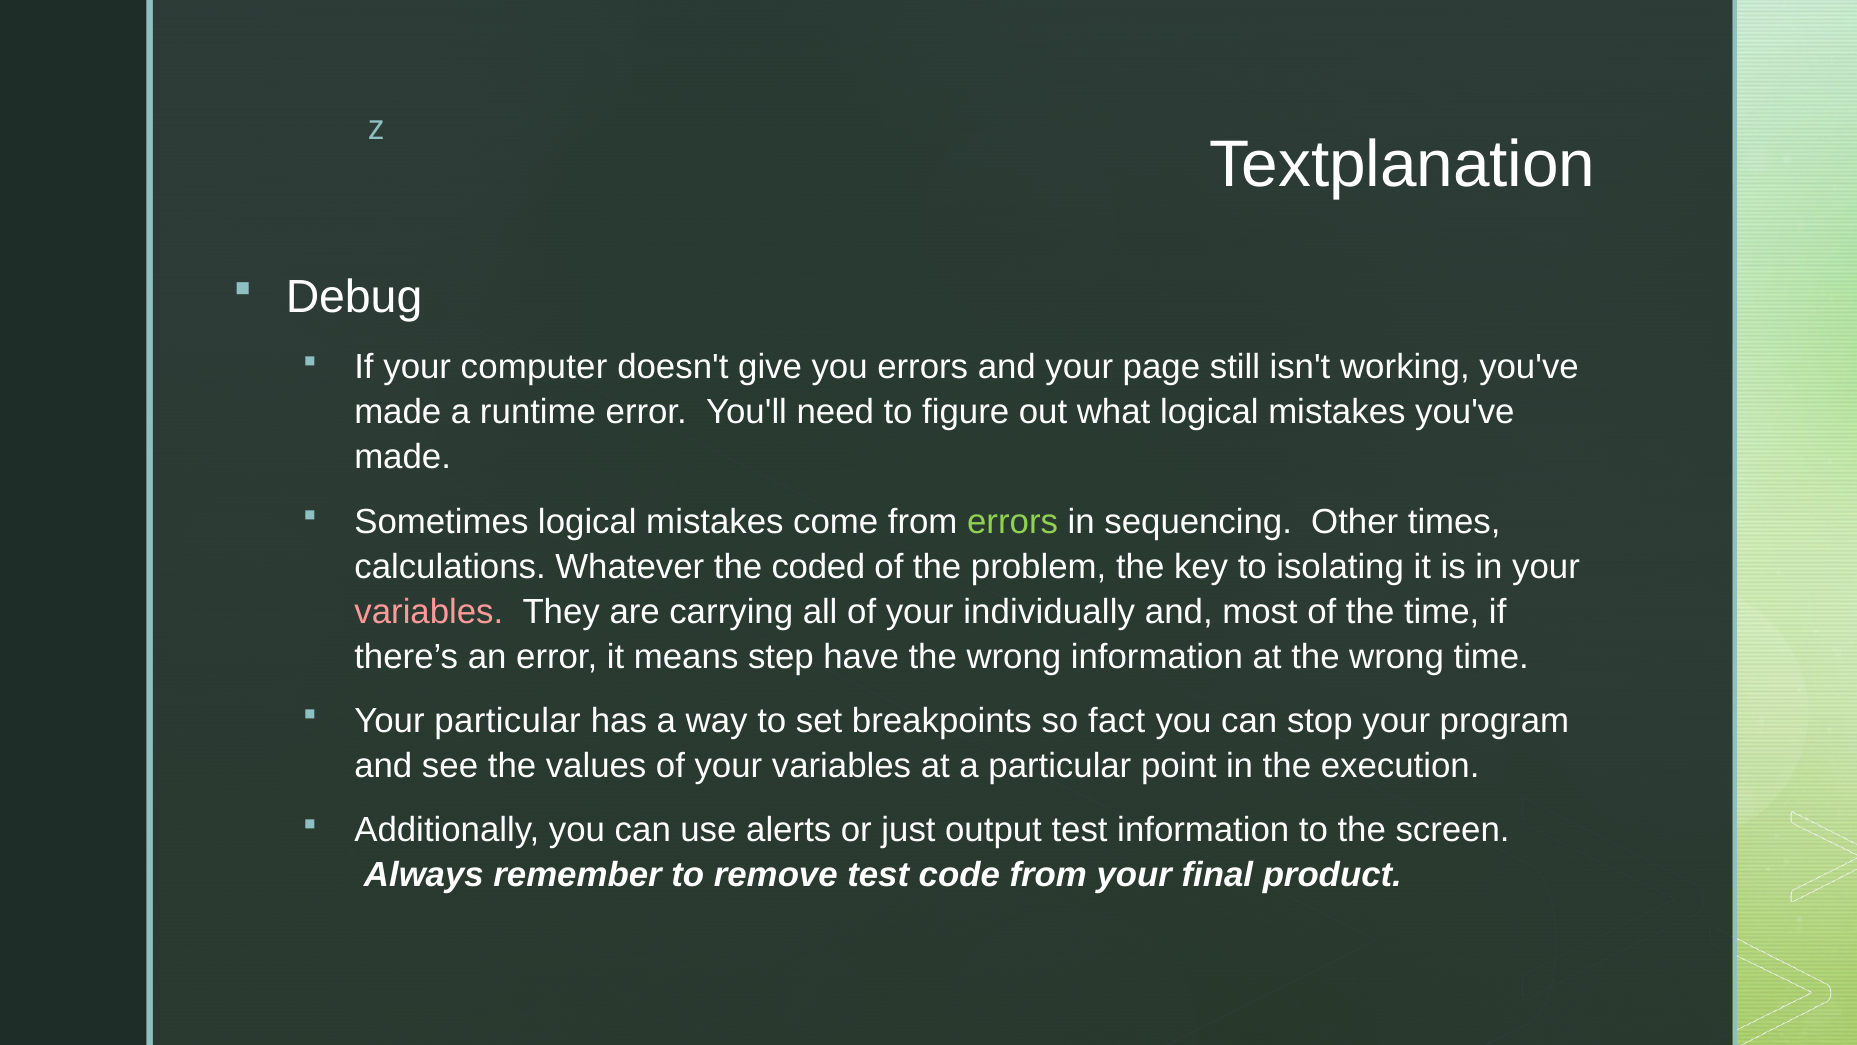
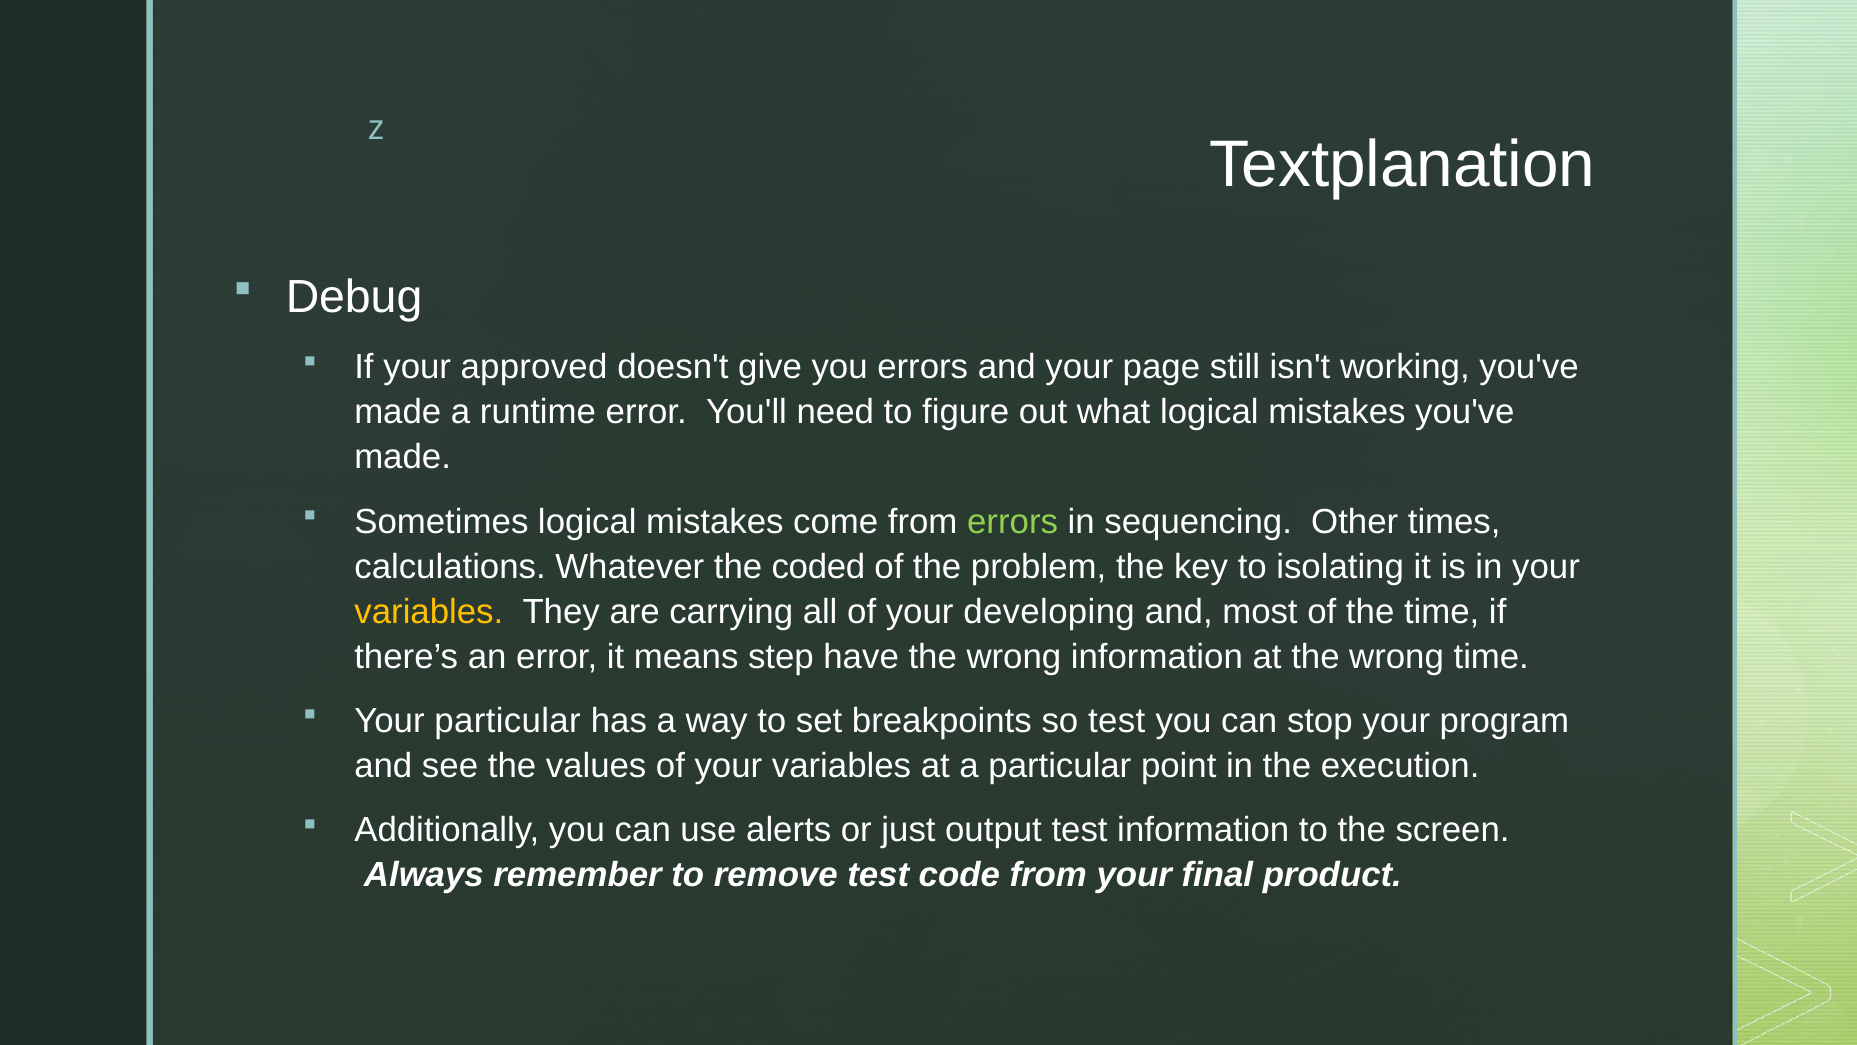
computer: computer -> approved (534, 367)
variables colour: pink -> yellow (429, 612)
individually: individually -> developing (1049, 612)
so fact: fact -> test (1117, 721)
